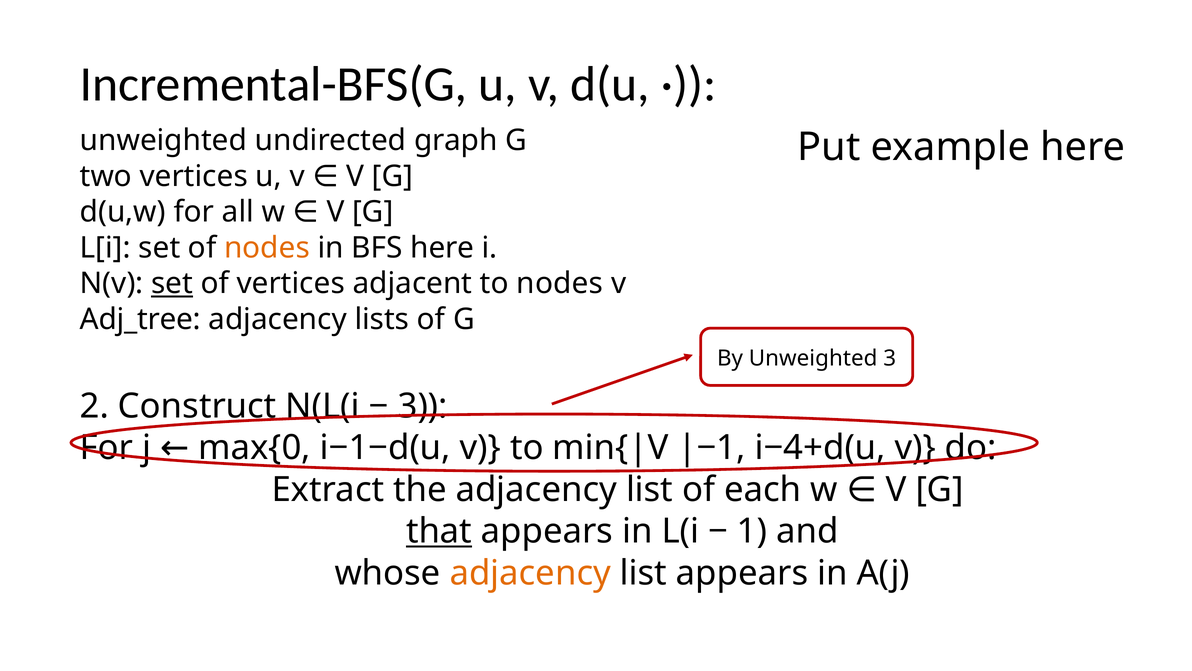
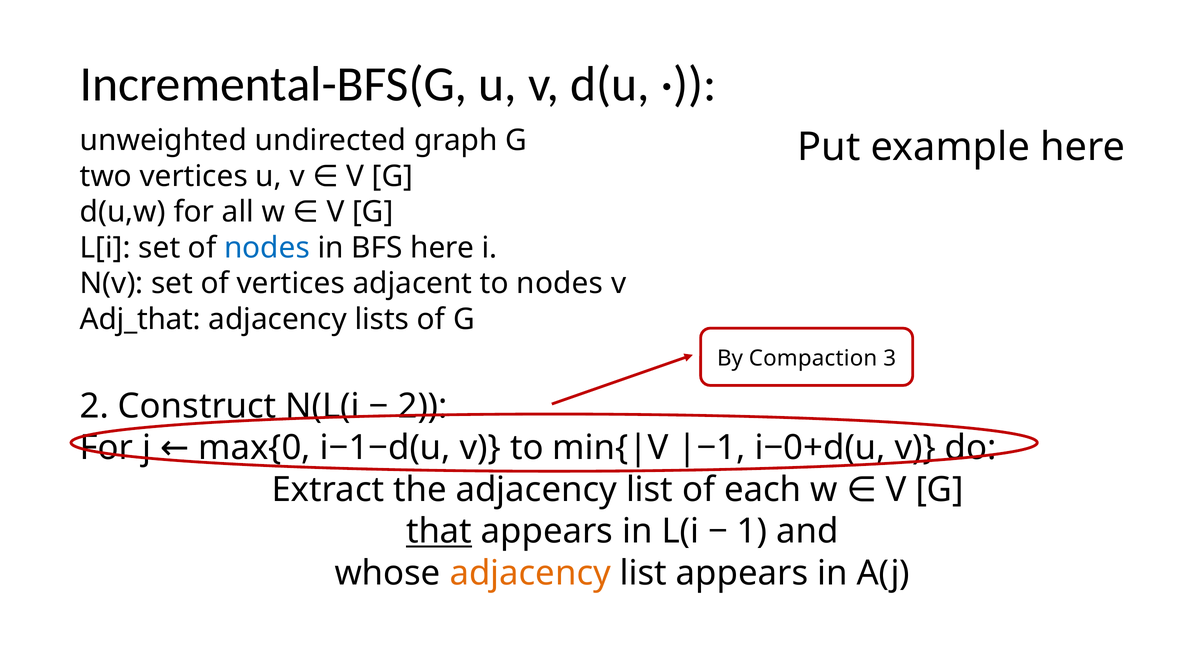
nodes colour: orange -> blue (267, 248)
set underline: present -> none (172, 283)
Adj_tree: Adj_tree -> Adj_that (140, 319)
By Unweighted: Unweighted -> Compaction (813, 358)
3: 3 -> 2 (423, 406)
i−4+d(u: i−4+d(u -> i−0+d(u (820, 448)
